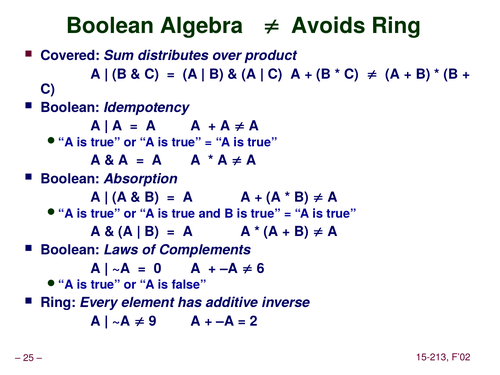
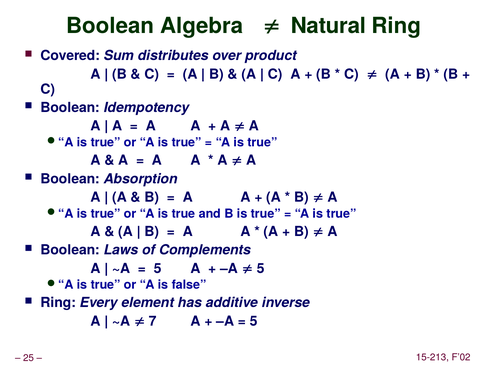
Avoids: Avoids -> Natural (328, 26)
0: 0 -> 5 (158, 268)
6: 6 -> 5 (261, 268)
9: 9 -> 7 (153, 321)
2: 2 -> 5 (254, 321)
